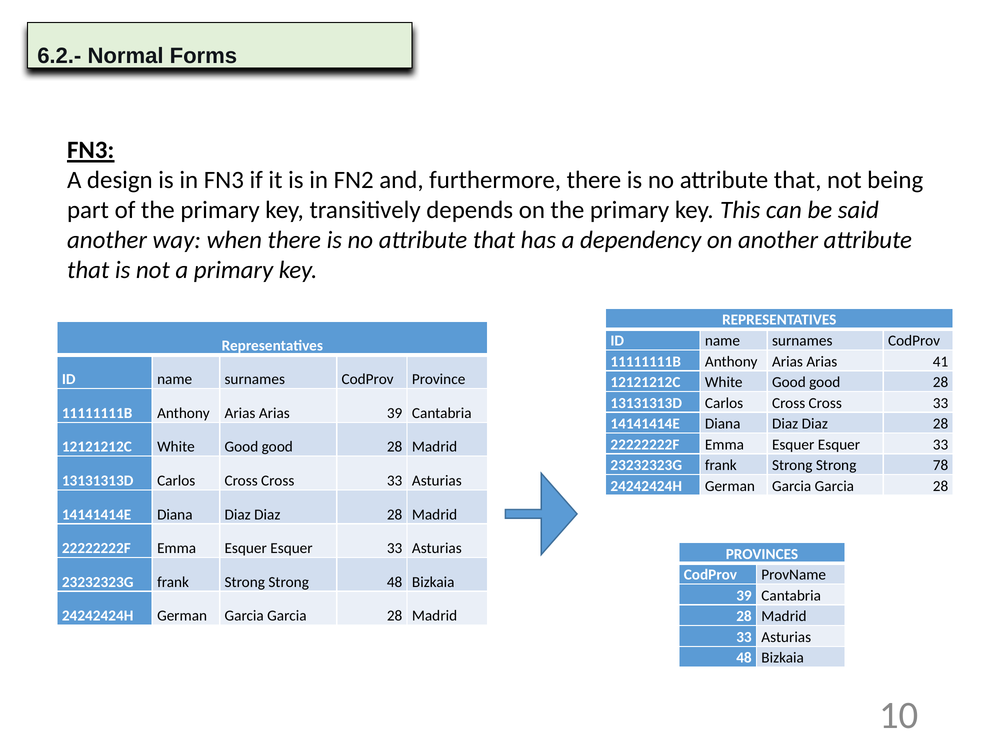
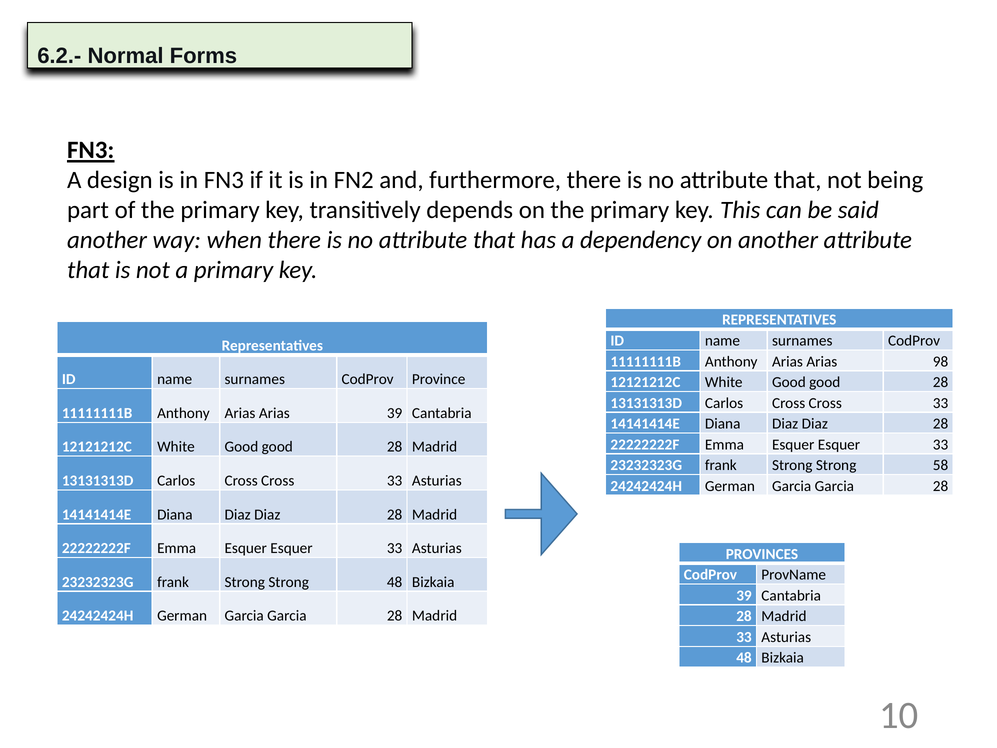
41: 41 -> 98 (941, 361)
78: 78 -> 58 (941, 465)
